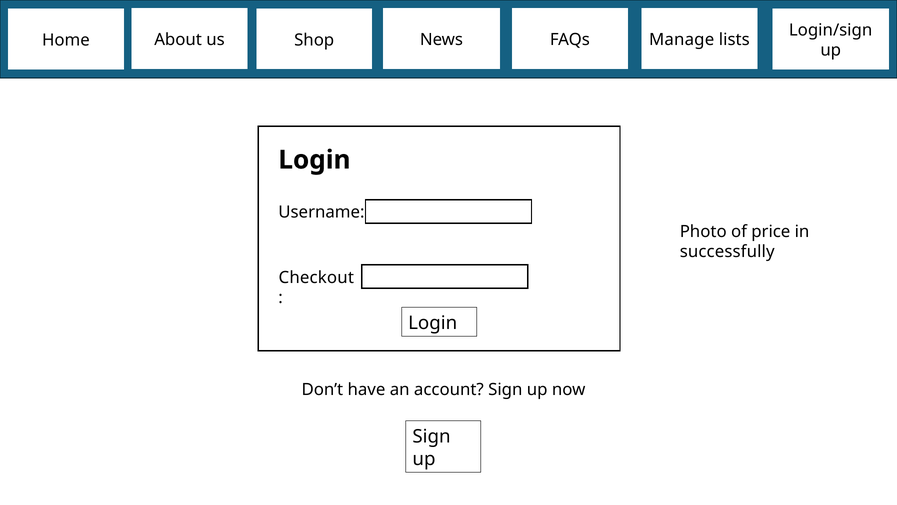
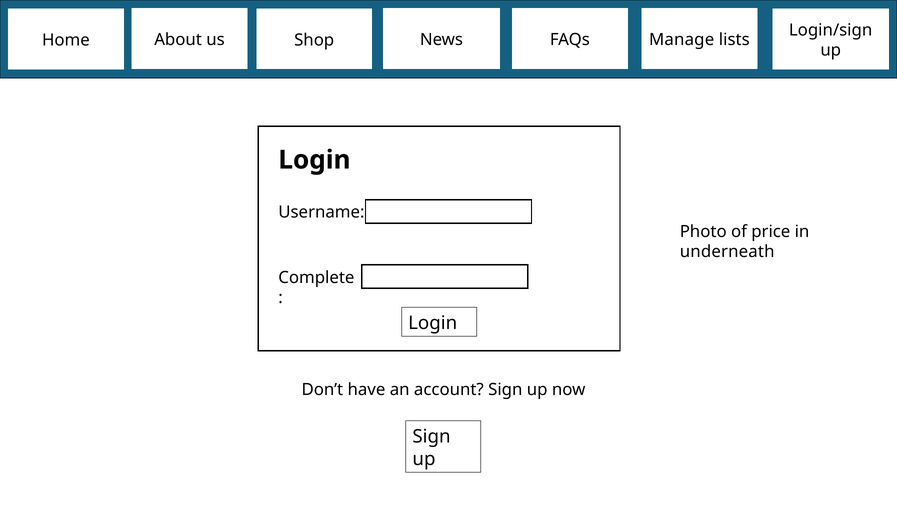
successfully: successfully -> underneath (727, 252)
Checkout: Checkout -> Complete (316, 277)
